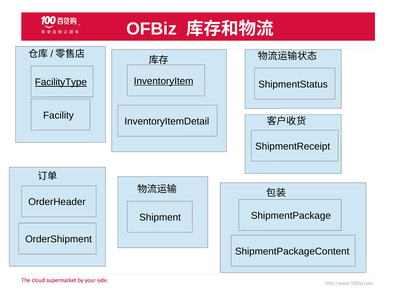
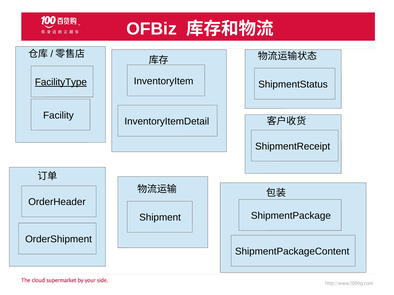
InventoryItem underline: present -> none (164, 81)
